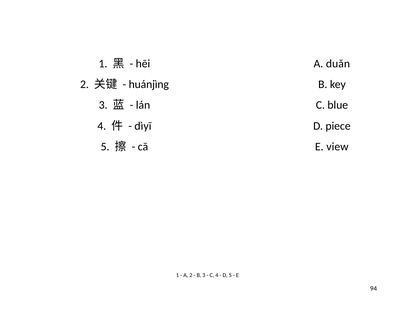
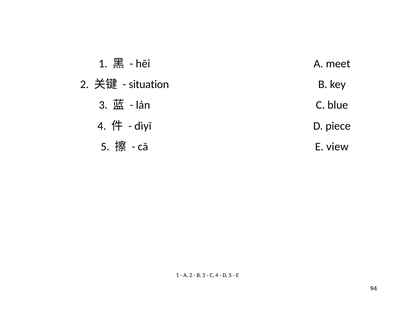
duǎn: duǎn -> meet (338, 64)
huánjìng: huánjìng -> situation (149, 84)
